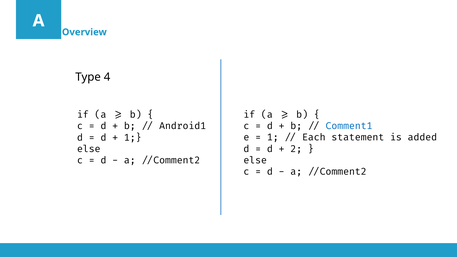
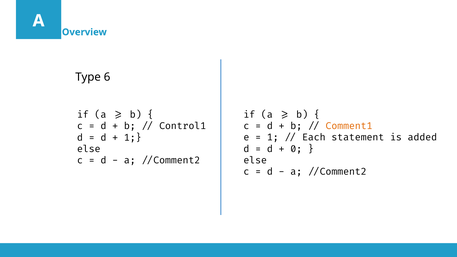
4: 4 -> 6 (107, 77)
Android1: Android1 -> Control1 (183, 126)
Comment1 colour: blue -> orange (349, 126)
2: 2 -> 0 (296, 149)
